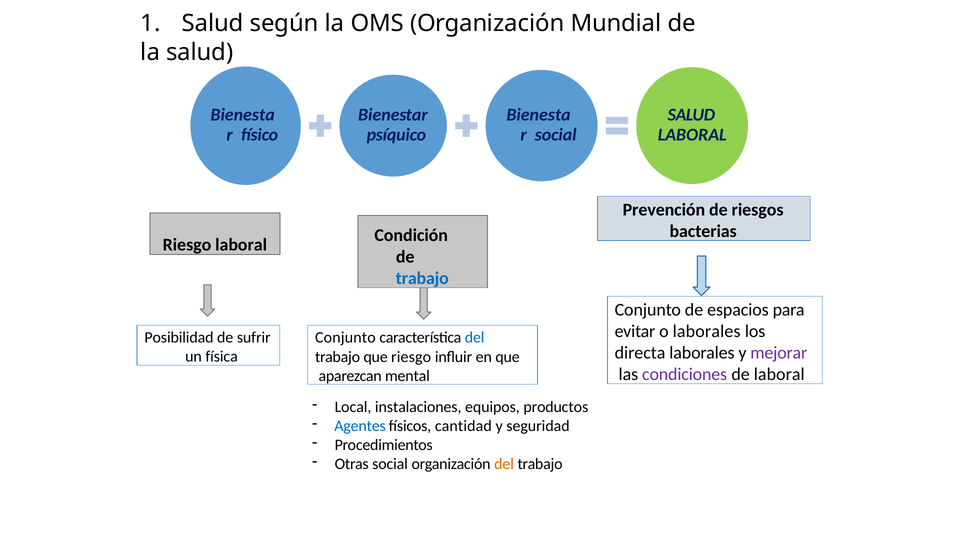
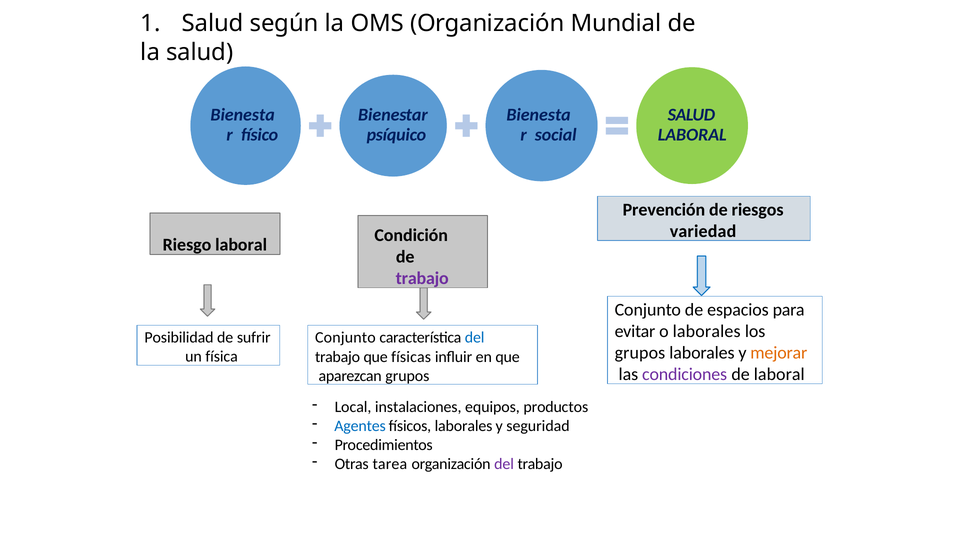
bacterias: bacterias -> variedad (703, 231)
trabajo colour: blue -> purple (422, 278)
directa: directa -> grupos (640, 353)
mejorar colour: purple -> orange (779, 353)
que riesgo: riesgo -> físicas (411, 357)
aparezcan mental: mental -> grupos (407, 376)
físicos cantidad: cantidad -> laborales (464, 426)
Otras social: social -> tarea (390, 464)
del colour: orange -> purple (504, 464)
